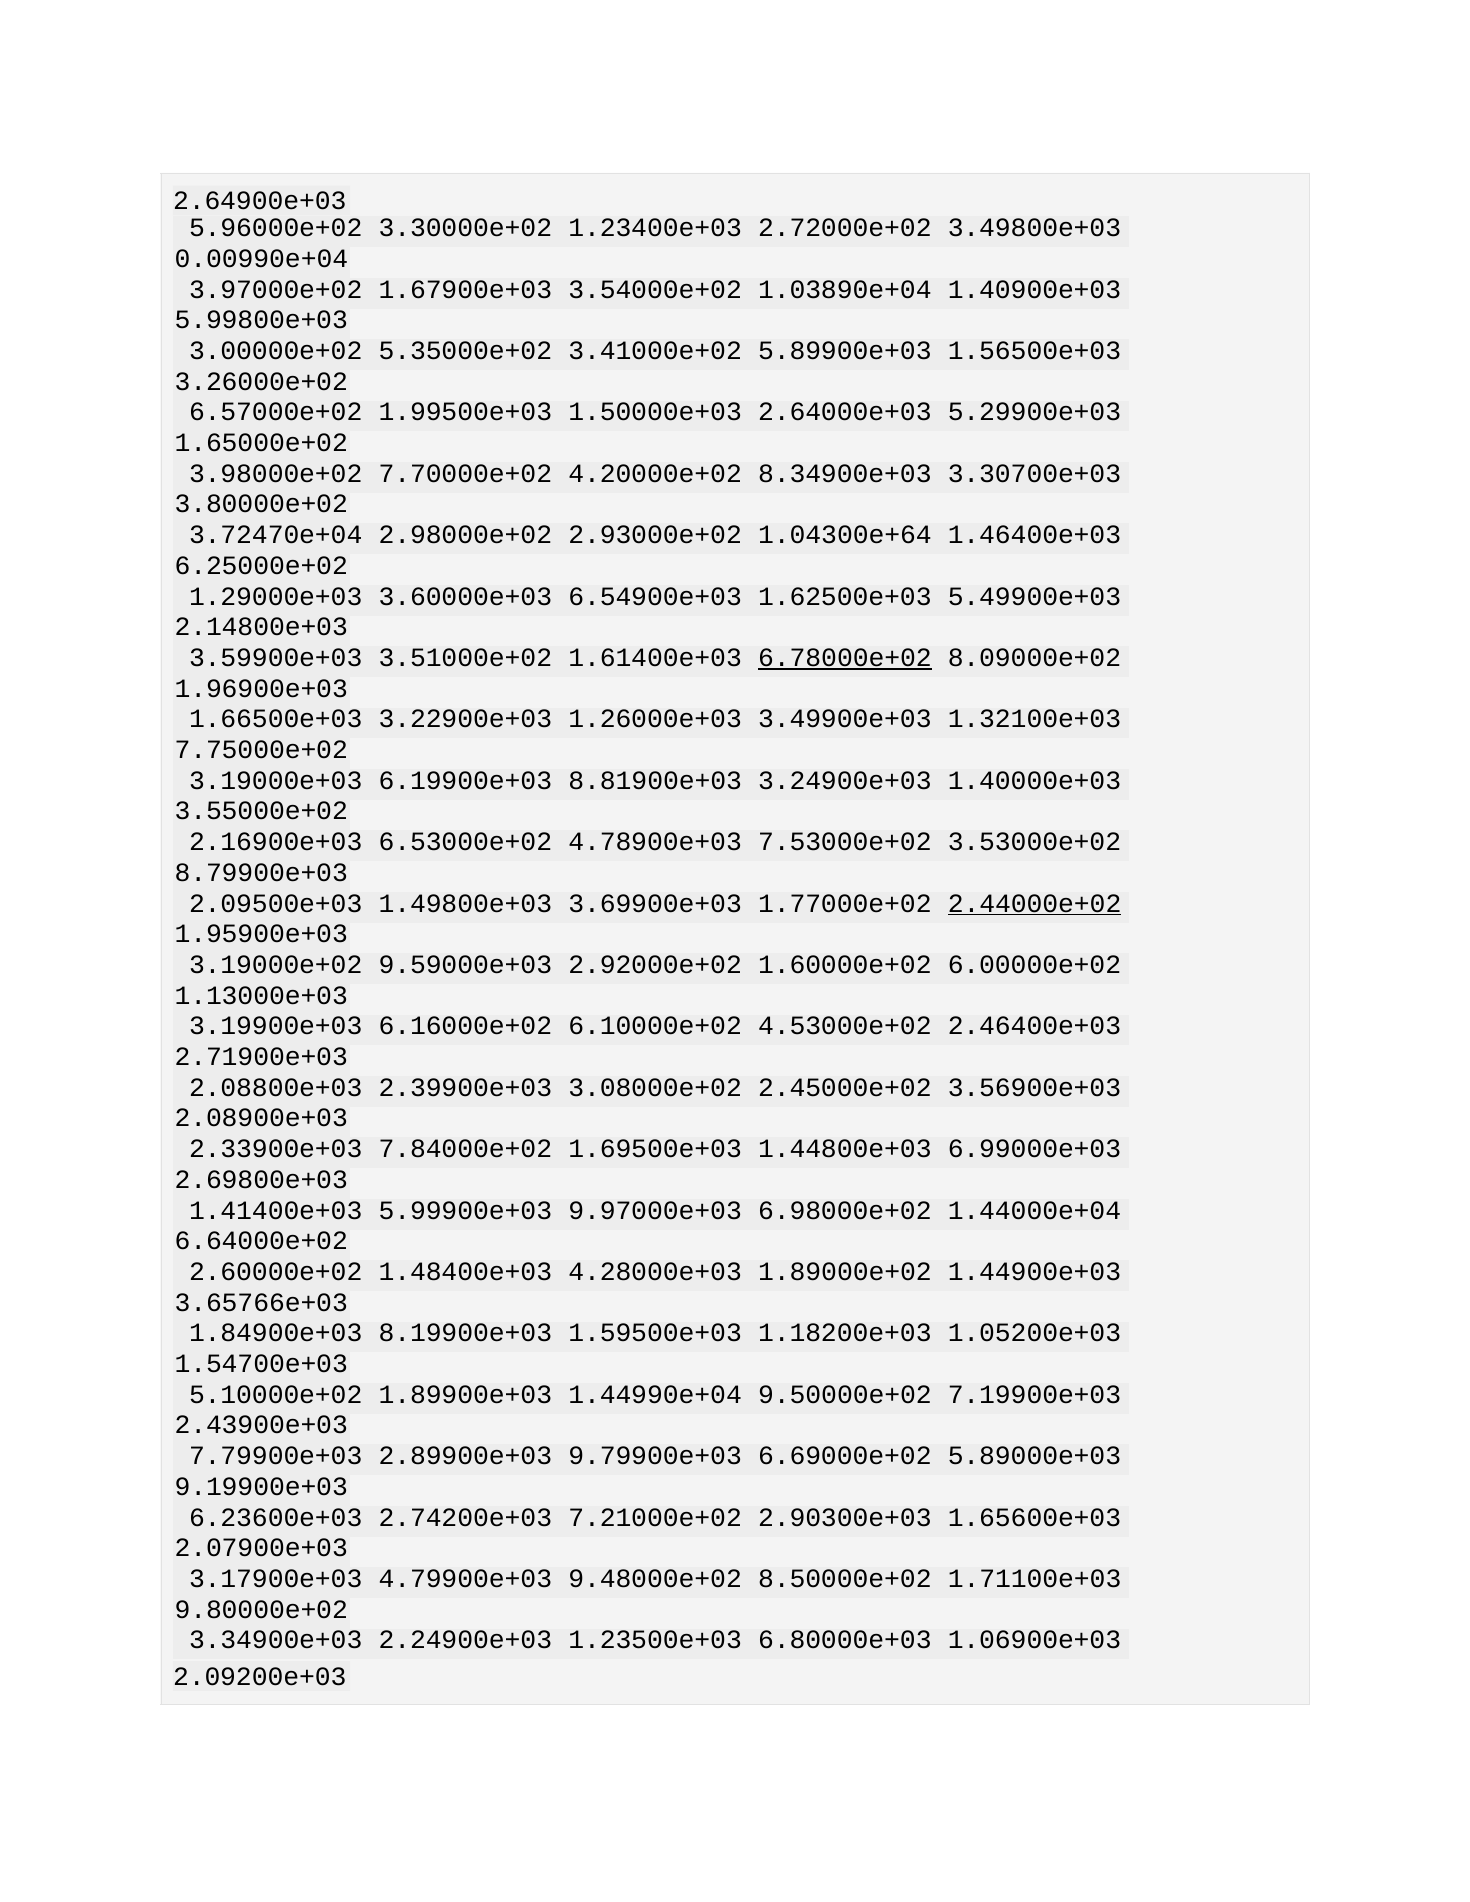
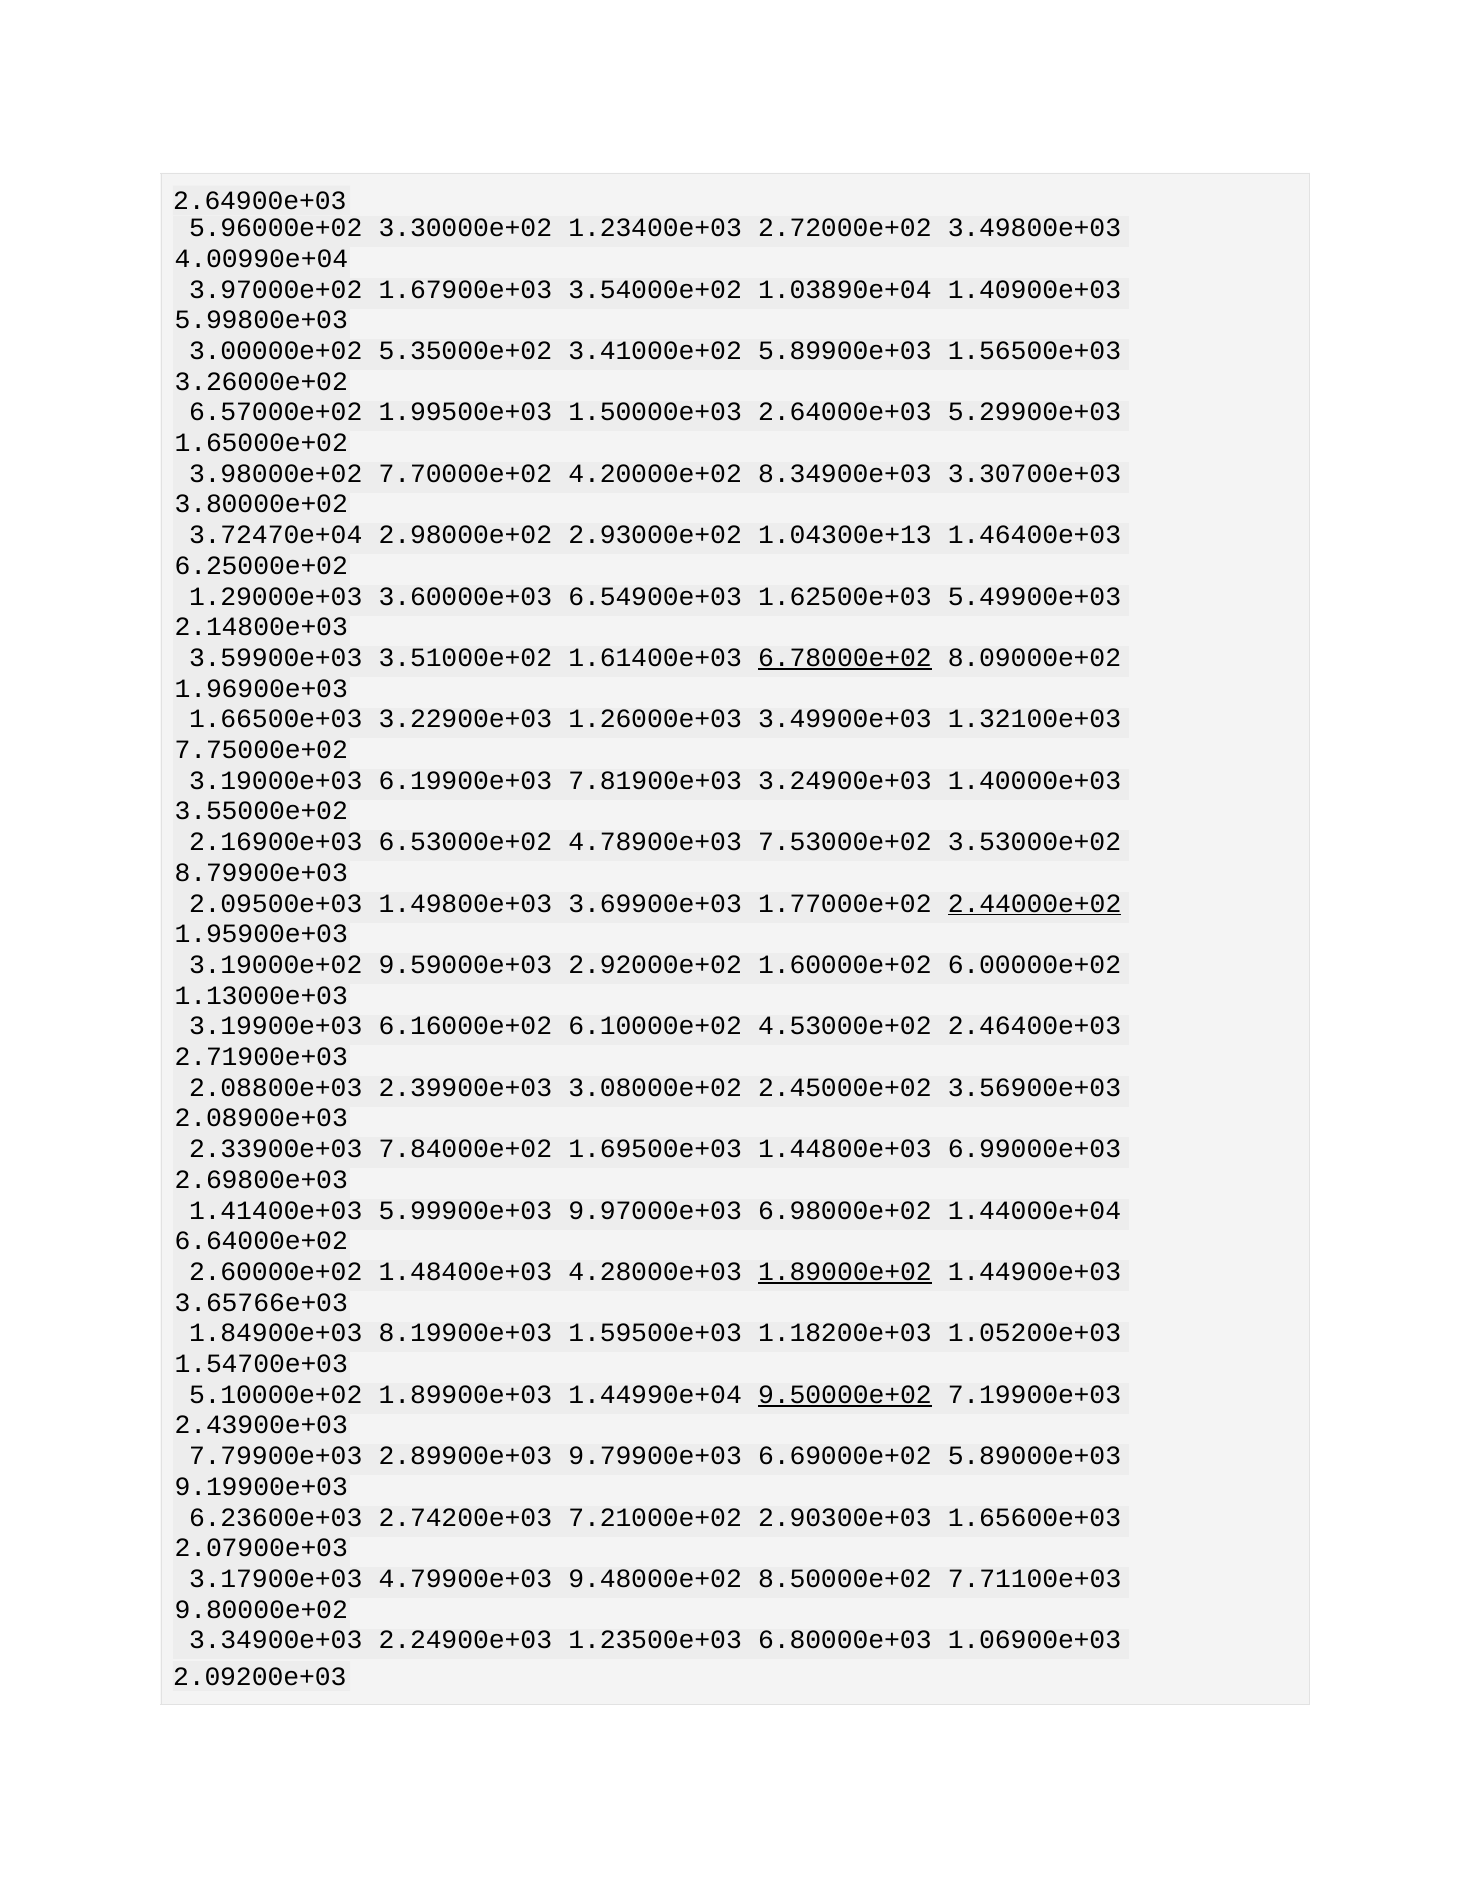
0.00990e+04: 0.00990e+04 -> 4.00990e+04 (261, 259)
1.04300e+64: 1.04300e+64 -> 1.04300e+13 (845, 535)
8.81900e+03: 8.81900e+03 -> 7.81900e+03 (655, 781)
1.89000e+02 underline: none -> present (845, 1272)
9.50000e+02 underline: none -> present (845, 1395)
1.71100e+03: 1.71100e+03 -> 7.71100e+03 (1035, 1579)
